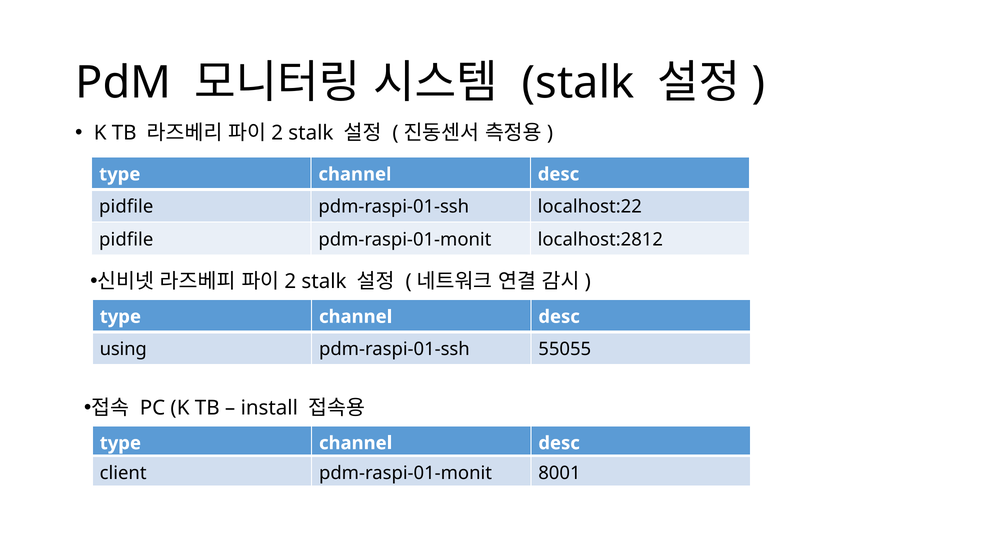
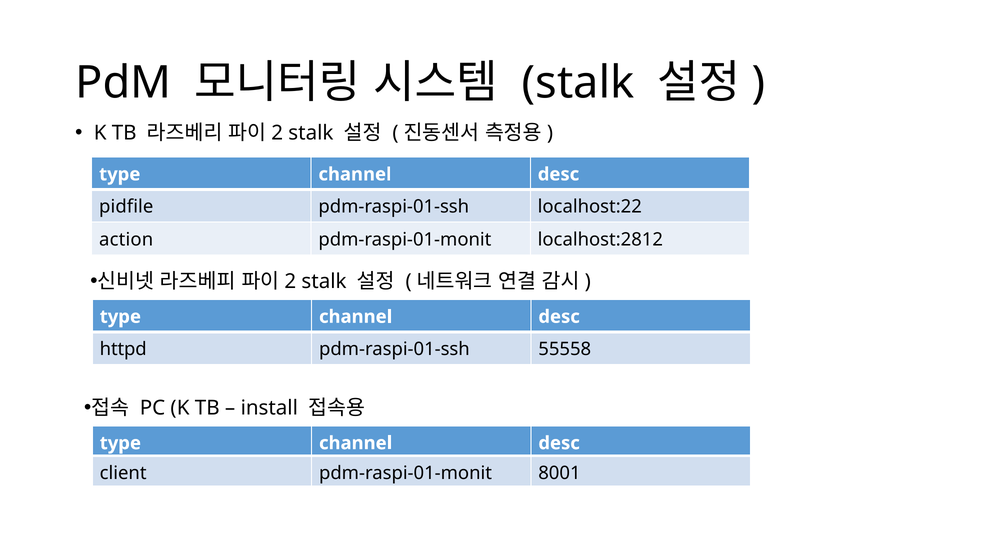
pidfile: pidfile -> action (126, 240)
using: using -> httpd (123, 349)
55055: 55055 -> 55558 (565, 349)
